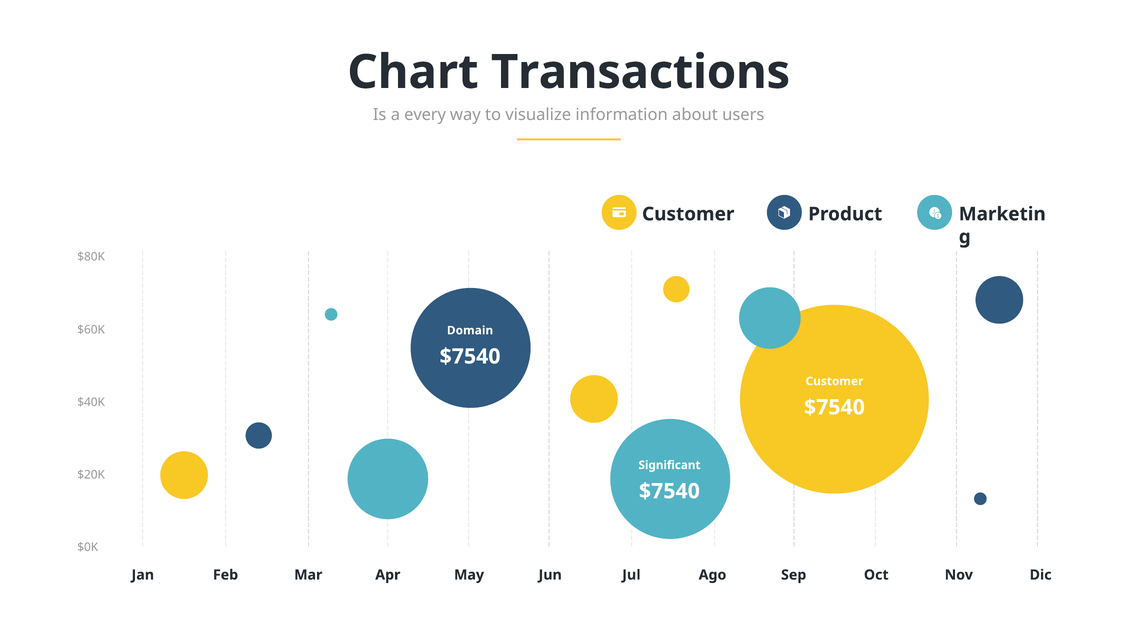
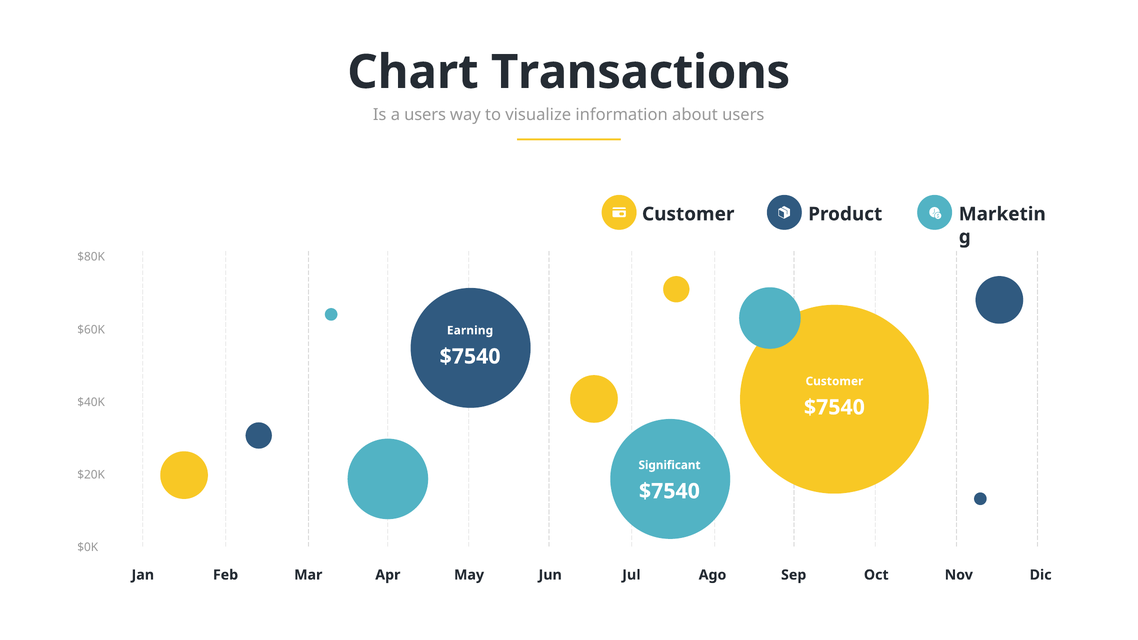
a every: every -> users (425, 115)
Domain: Domain -> Earning (470, 330)
